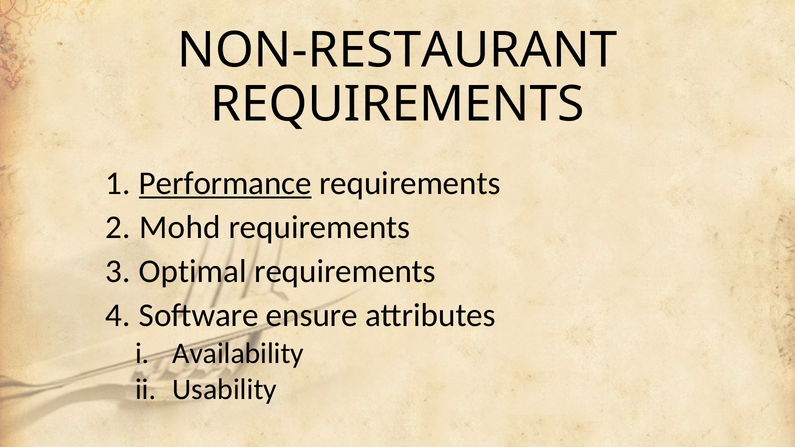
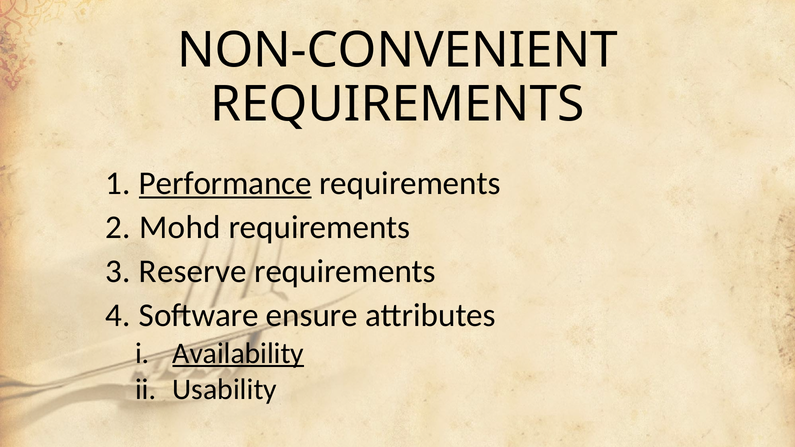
NON-RESTAURANT: NON-RESTAURANT -> NON-CONVENIENT (398, 51)
Optimal: Optimal -> Reserve (193, 271)
Availability underline: none -> present (238, 353)
